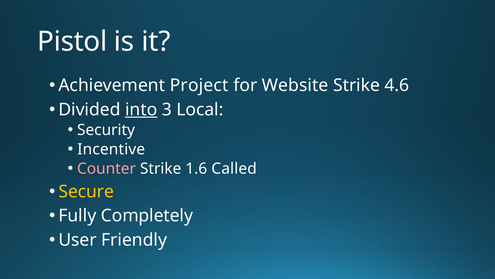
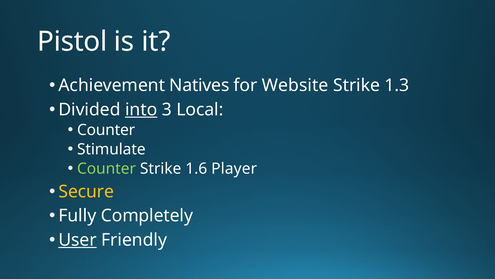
Project: Project -> Natives (199, 85)
4.6: 4.6 -> 1.3 (397, 85)
Security: Security -> Counter (106, 130)
Incentive: Incentive -> Stimulate (111, 149)
Counter colour: pink -> light green (106, 168)
Called: Called -> Player (234, 168)
User underline: none -> present (78, 240)
